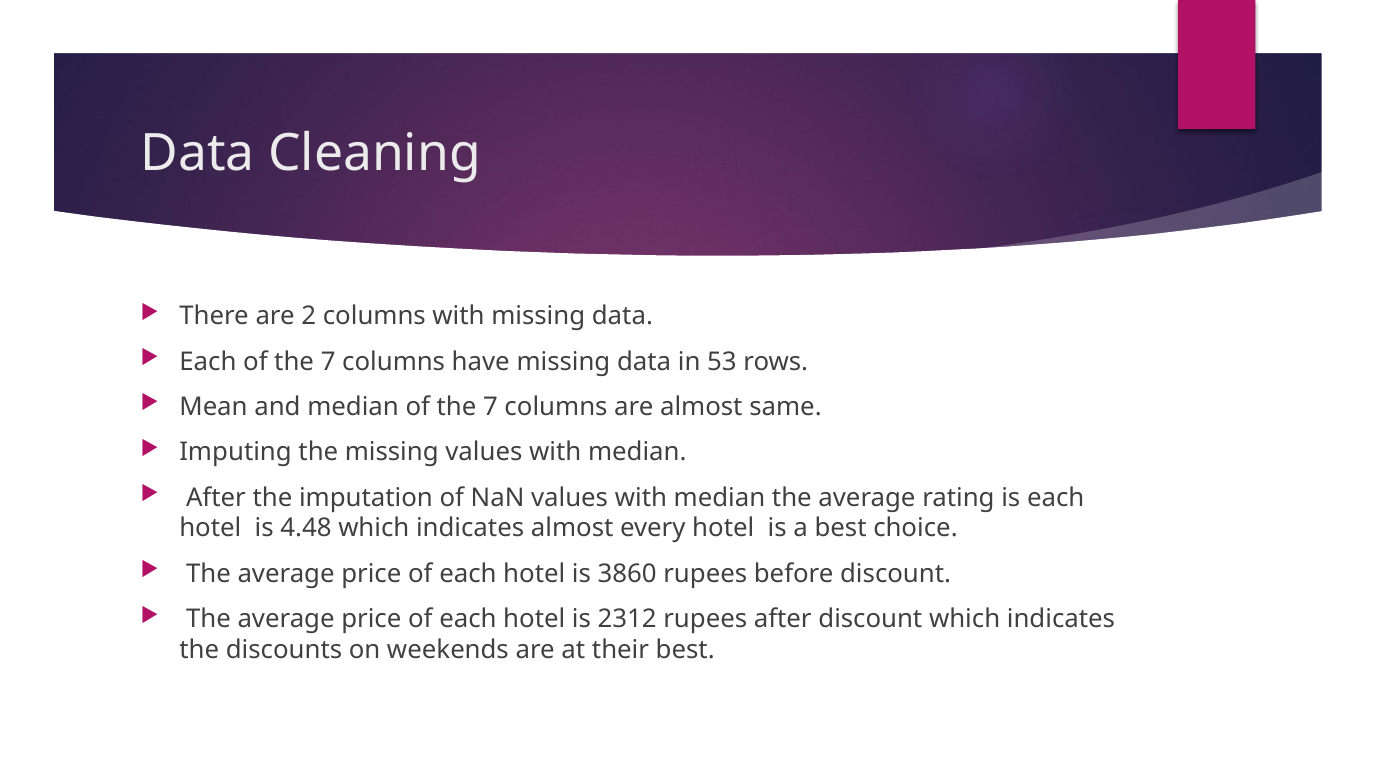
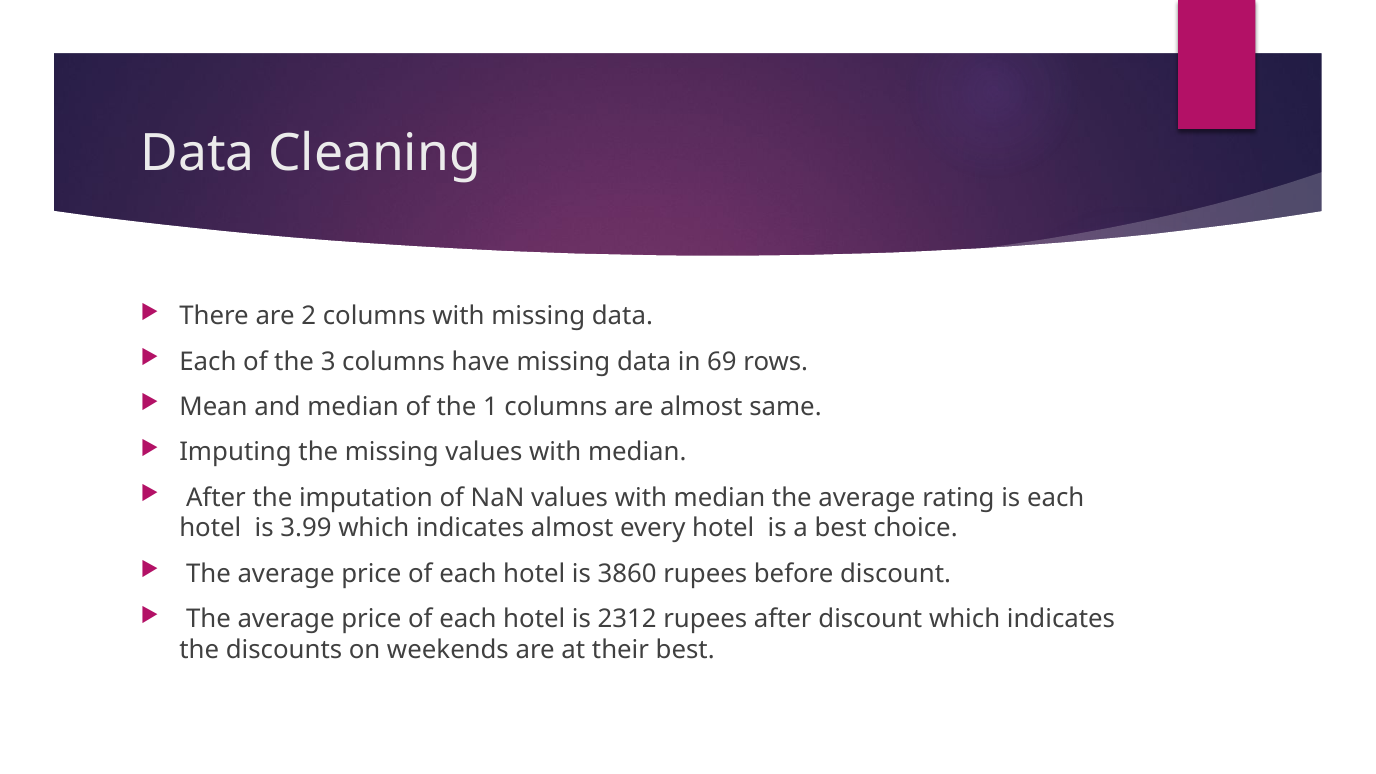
Each of the 7: 7 -> 3 (328, 362)
53: 53 -> 69 (722, 362)
median of the 7: 7 -> 1 (491, 407)
4.48: 4.48 -> 3.99 (306, 528)
